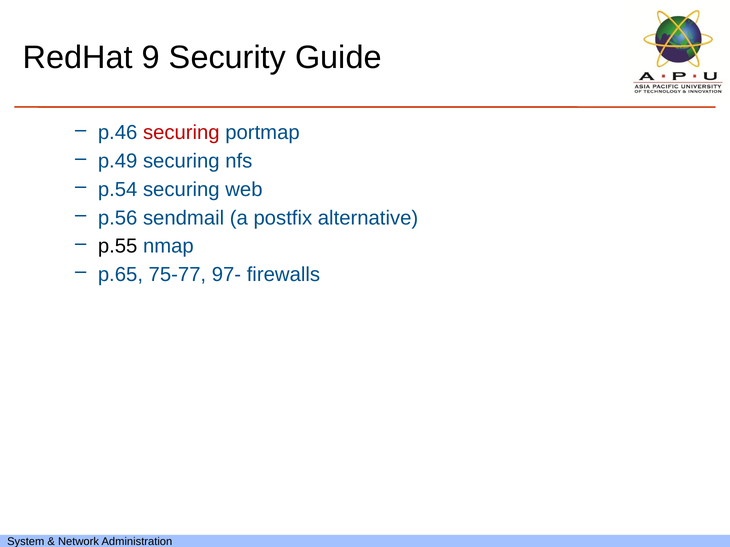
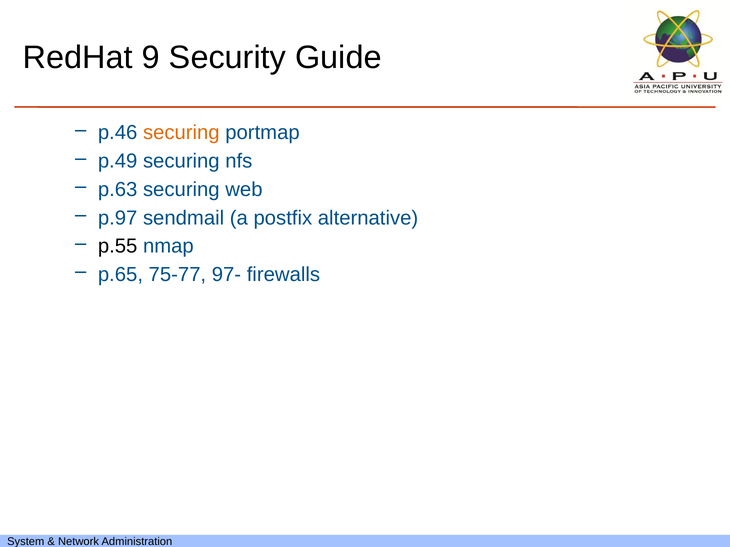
securing colour: red -> orange (181, 133)
p.54: p.54 -> p.63 (118, 190)
p.56: p.56 -> p.97 (118, 218)
